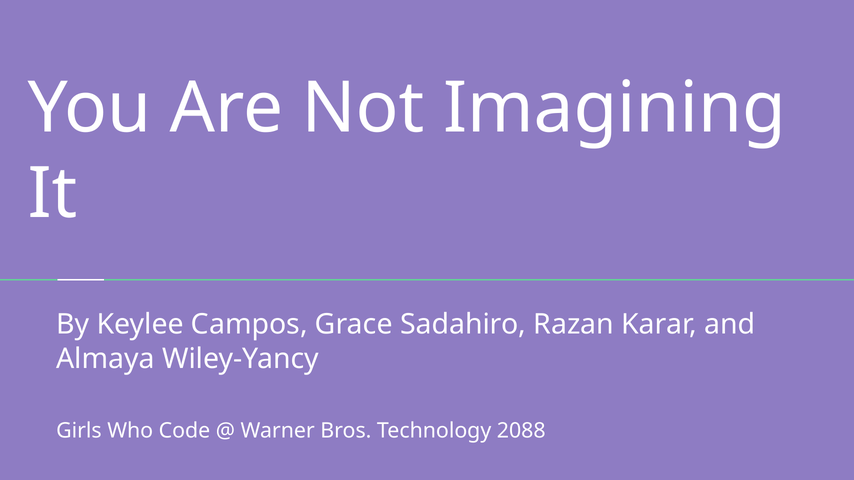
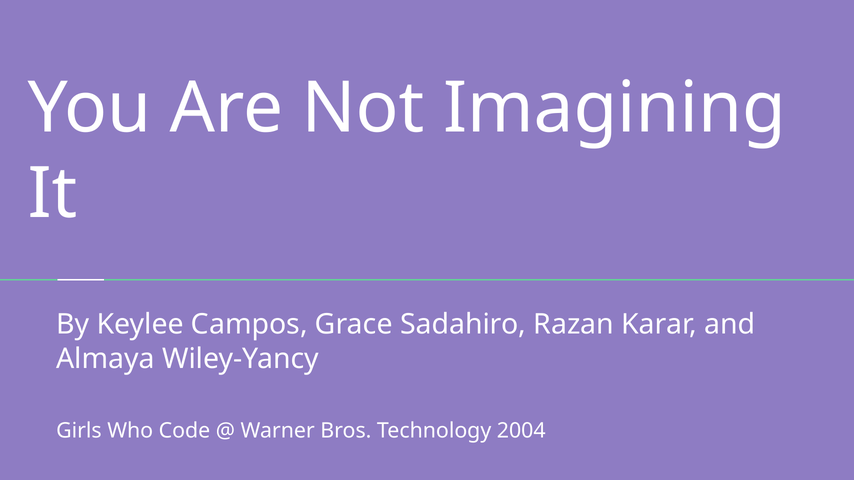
2088: 2088 -> 2004 (521, 431)
